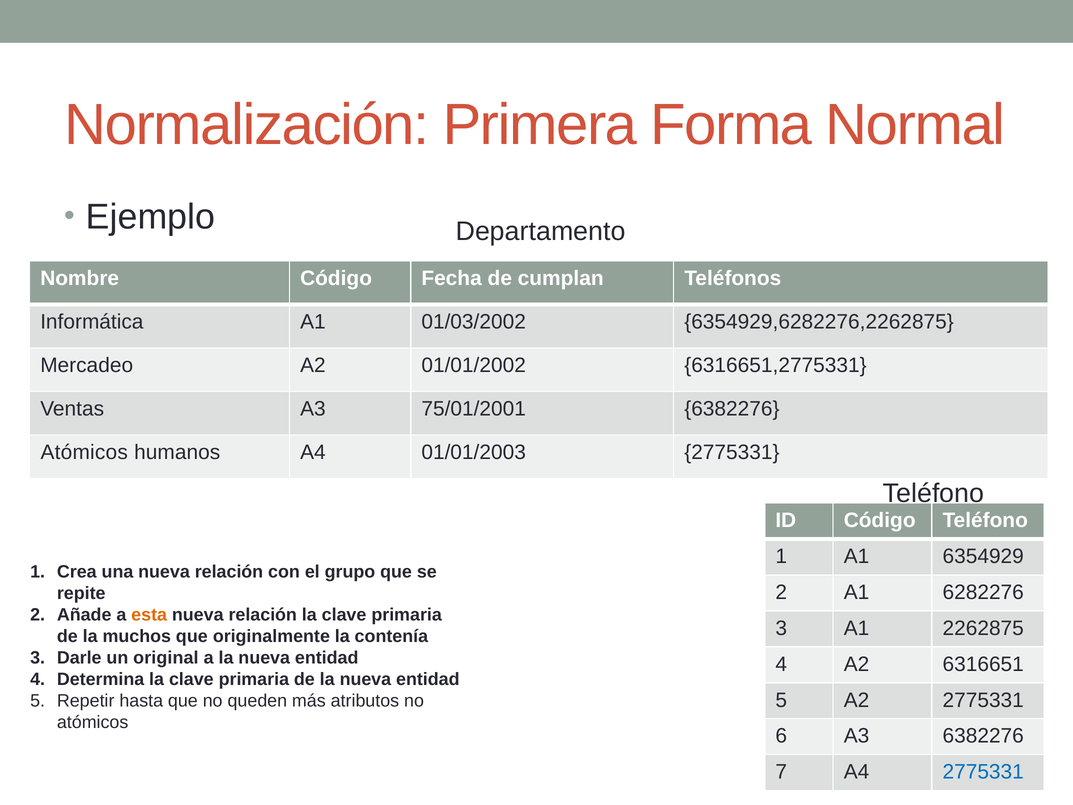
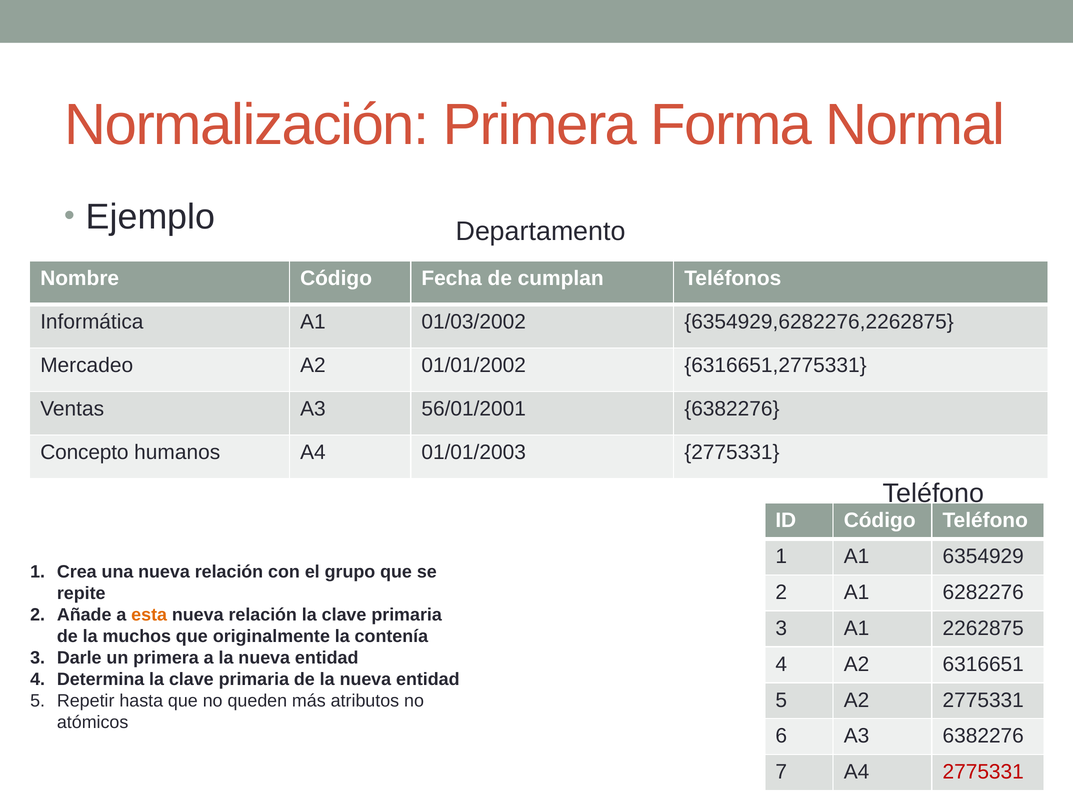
75/01/2001: 75/01/2001 -> 56/01/2001 (474, 409)
Atómicos: Atómicos -> Concepto (84, 452)
un original: original -> primera (166, 658)
2775331 colour: blue -> red (983, 772)
